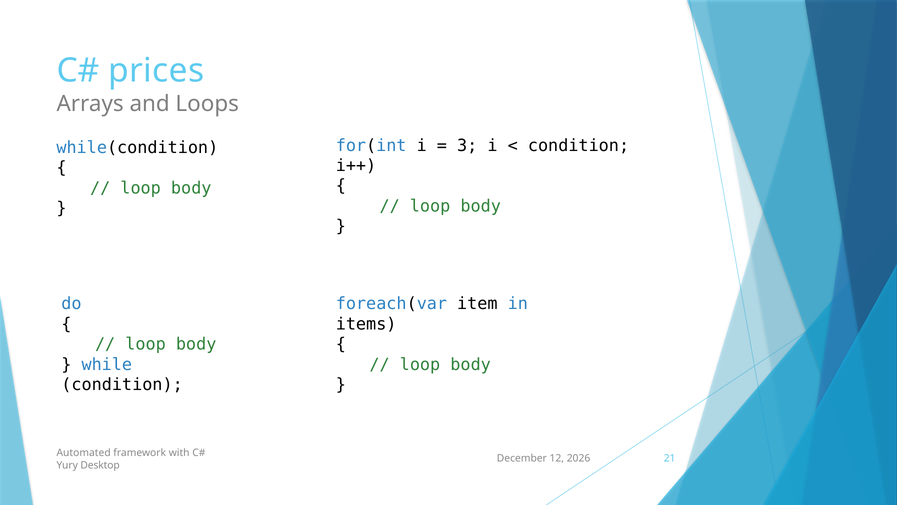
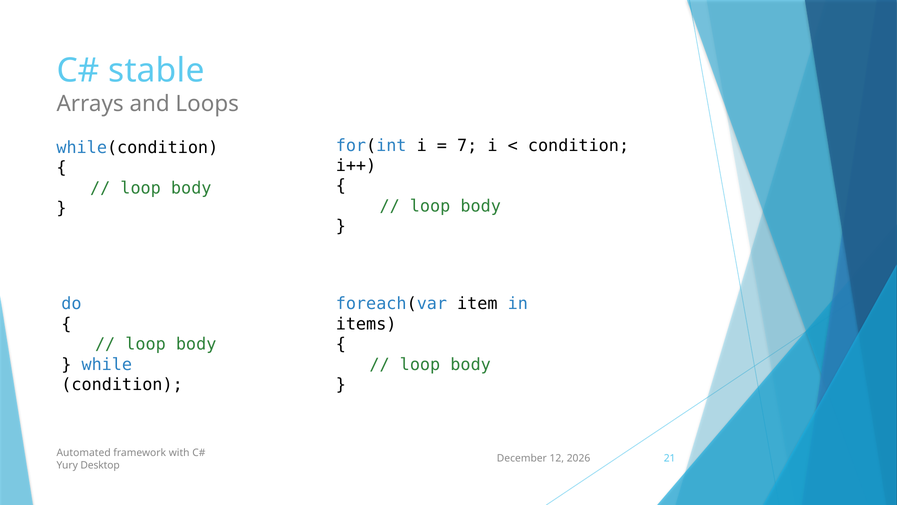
prices: prices -> stable (156, 71)
3: 3 -> 7 (467, 145)
